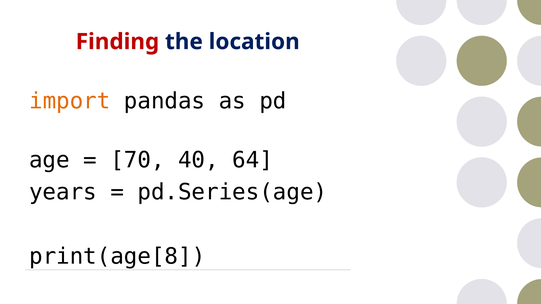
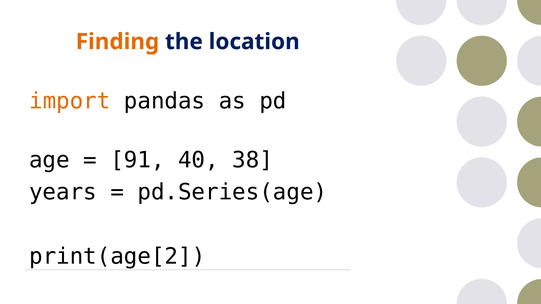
Finding colour: red -> orange (117, 42)
70: 70 -> 91 (137, 160)
64: 64 -> 38 (253, 160)
print(age[8: print(age[8 -> print(age[2 (117, 257)
